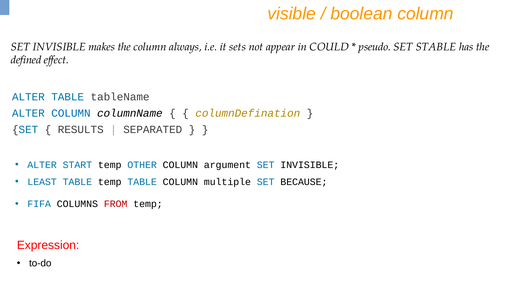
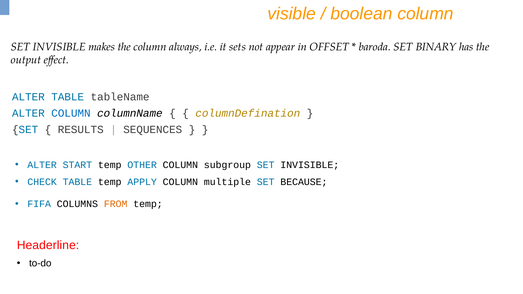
COULD: COULD -> OFFSET (329, 47)
pseudo: pseudo -> baroda (375, 47)
STABLE: STABLE -> BINARY (436, 47)
defined: defined -> output (26, 60)
SEPARATED: SEPARATED -> SEQUENCES (153, 130)
argument: argument -> subgroup (227, 165)
LEAST: LEAST -> CHECK (42, 182)
temp TABLE: TABLE -> APPLY (142, 182)
FROM colour: red -> orange (116, 204)
Expression: Expression -> Headerline (48, 245)
